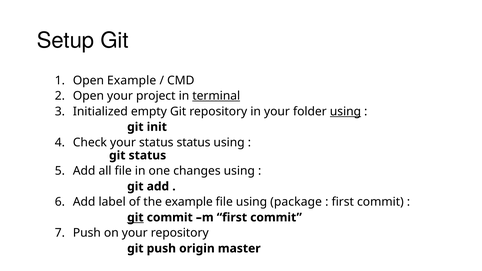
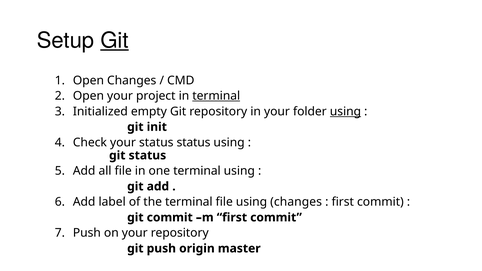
Git underline: none -> present (114, 40)
Open Example: Example -> Changes (132, 80)
one changes: changes -> terminal (197, 171)
the example: example -> terminal (189, 202)
using package: package -> changes (296, 202)
git underline: present -> none (135, 218)
